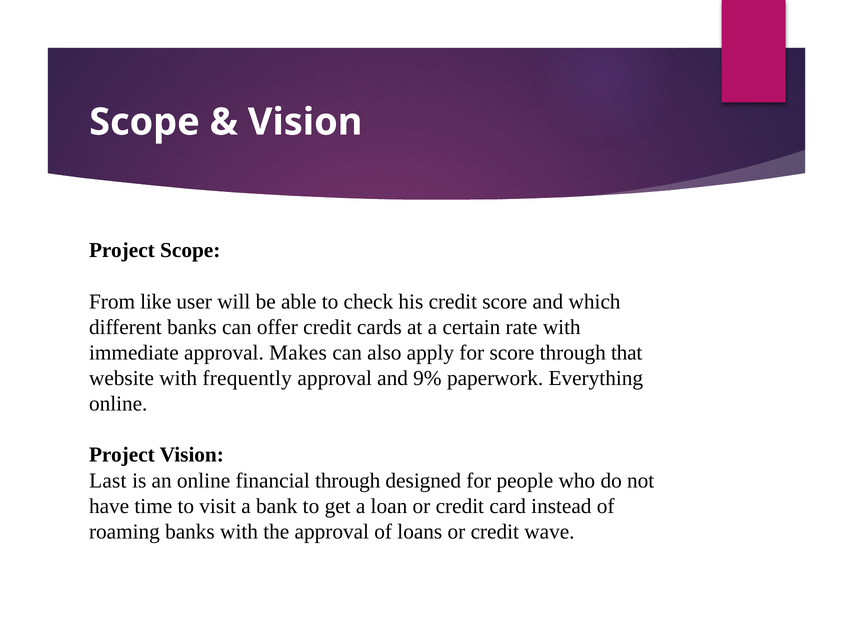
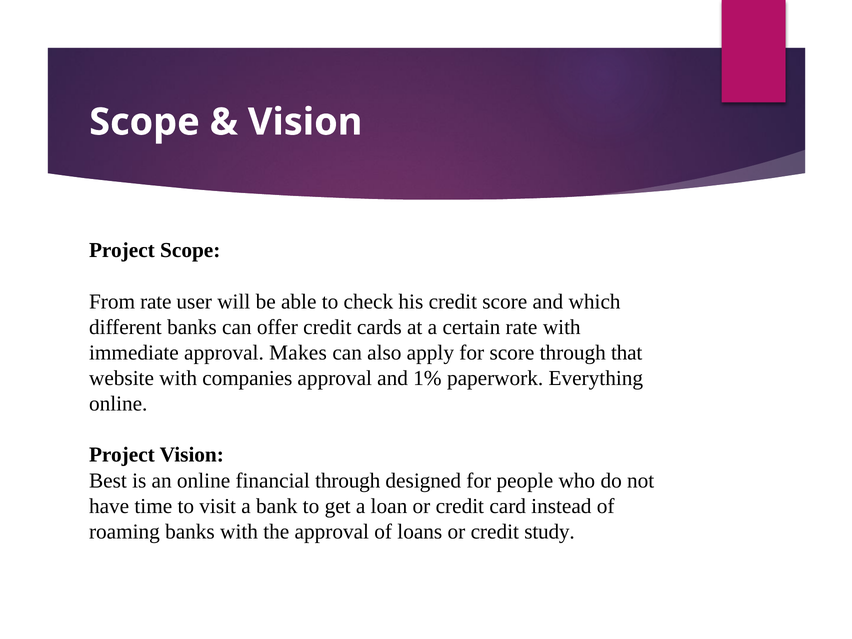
From like: like -> rate (156, 302)
frequently: frequently -> companies (247, 378)
9%: 9% -> 1% (427, 378)
Last: Last -> Best (108, 480)
wave: wave -> study (550, 532)
